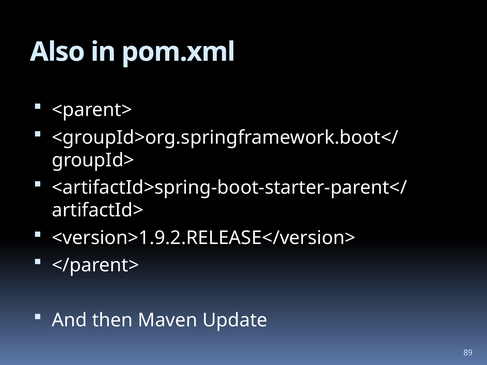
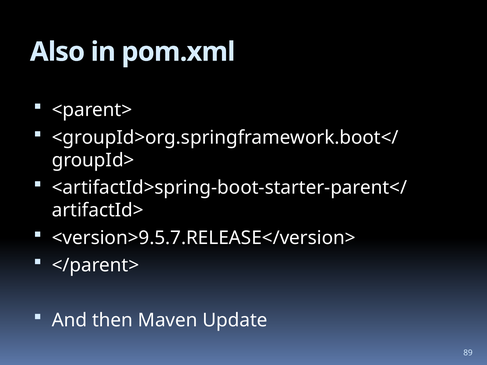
<version>1.9.2.RELEASE</version>: <version>1.9.2.RELEASE</version> -> <version>9.5.7.RELEASE</version> (204, 238)
